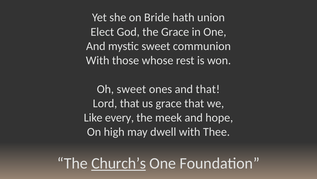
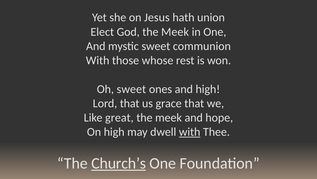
Bride: Bride -> Jesus (157, 17)
God the Grace: Grace -> Meek (175, 32)
and that: that -> high (208, 89)
every: every -> great (119, 117)
with underline: none -> present (190, 132)
